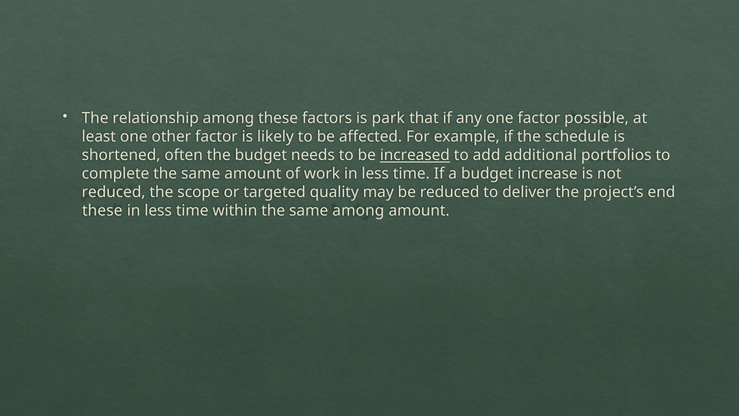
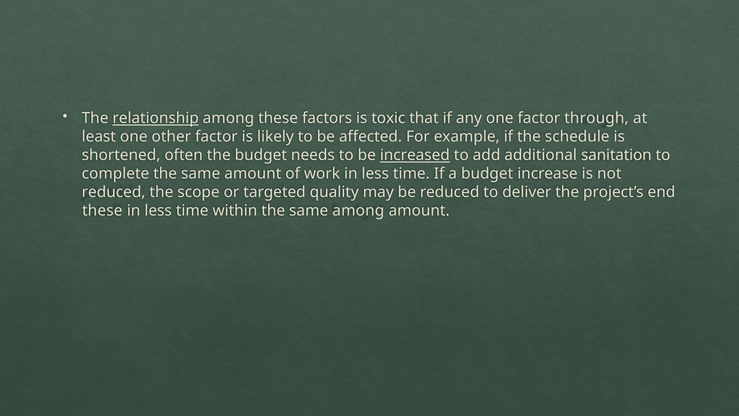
relationship underline: none -> present (156, 118)
park: park -> toxic (388, 118)
possible: possible -> through (597, 118)
portfolios: portfolios -> sanitation (616, 155)
